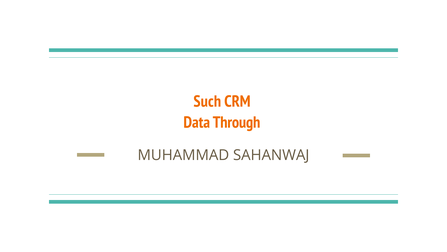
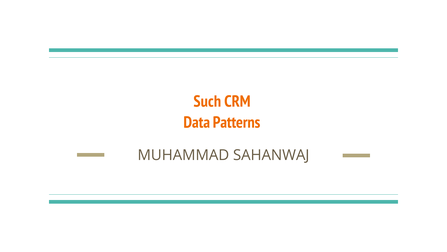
Through: Through -> Patterns (237, 122)
